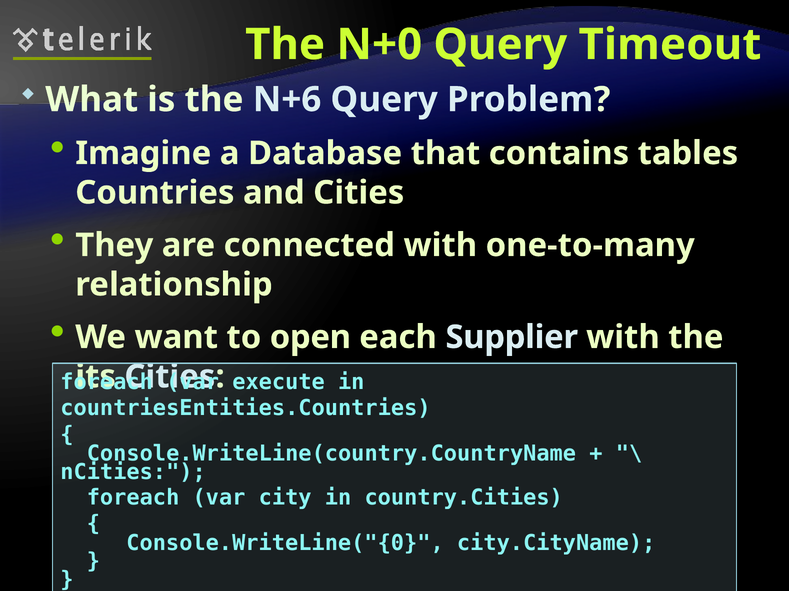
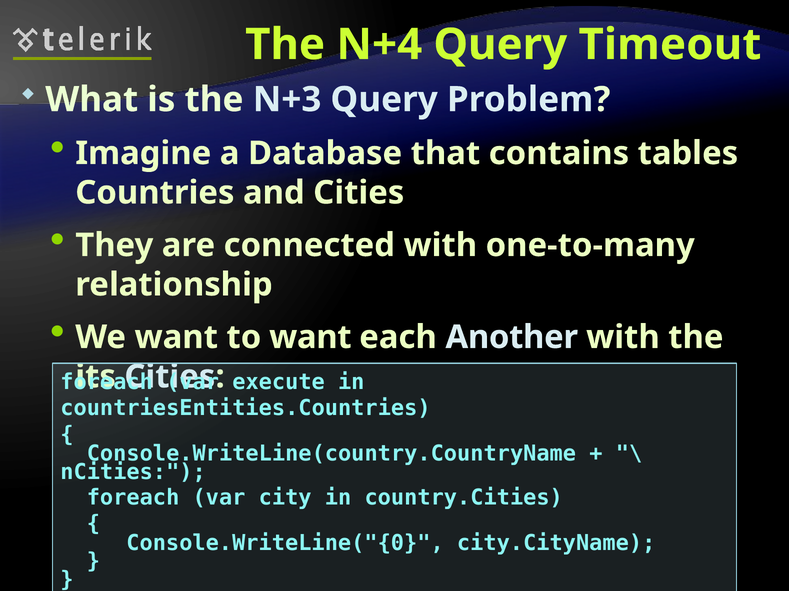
N+0: N+0 -> N+4 (379, 45)
N+6: N+6 -> N+3 (287, 100)
to open: open -> want (310, 338)
Supplier: Supplier -> Another (512, 338)
